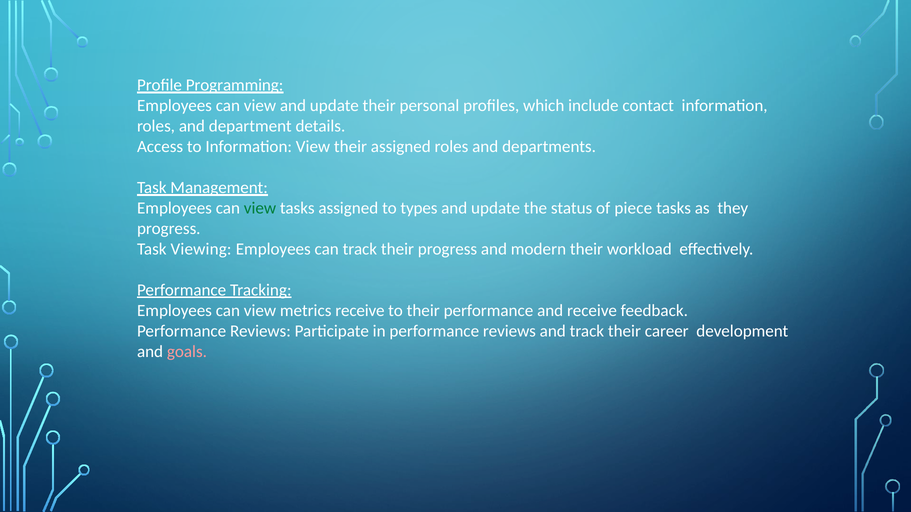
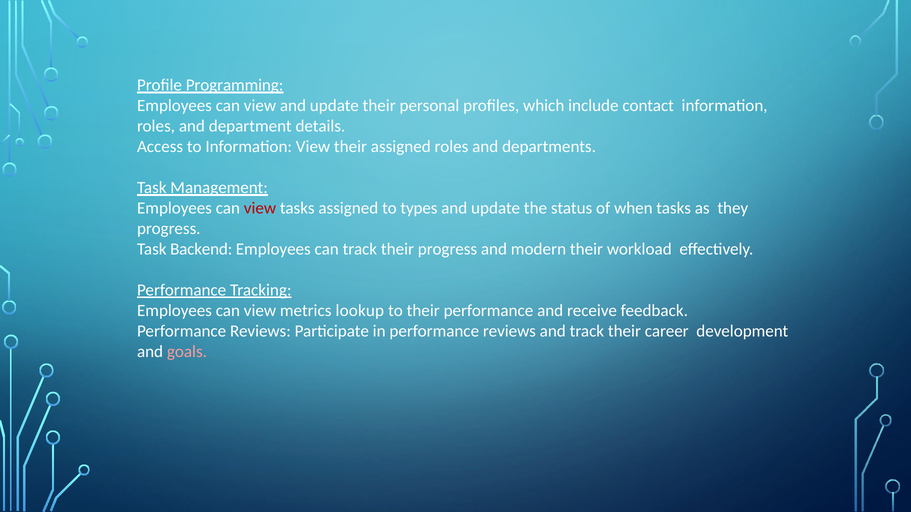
view colour: green -> red (260, 208)
piece: piece -> when (633, 208)
Viewing: Viewing -> Backend (201, 249)
metrics receive: receive -> lookup (360, 311)
